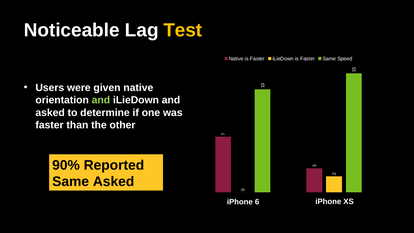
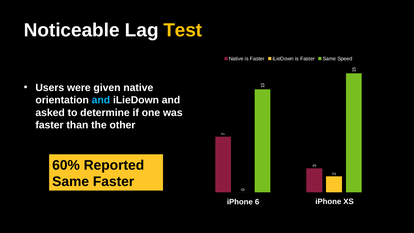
and colour: light green -> light blue (101, 100)
90%: 90% -> 60% (66, 165)
Same Asked: Asked -> Faster (114, 182)
